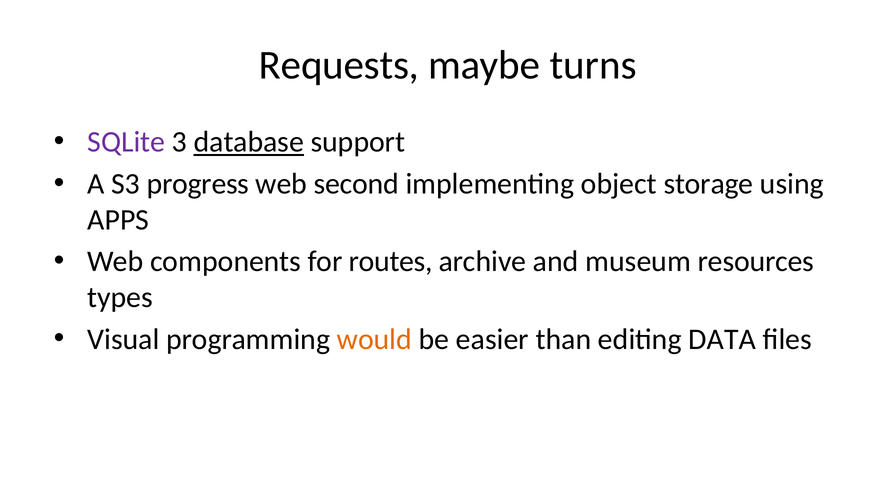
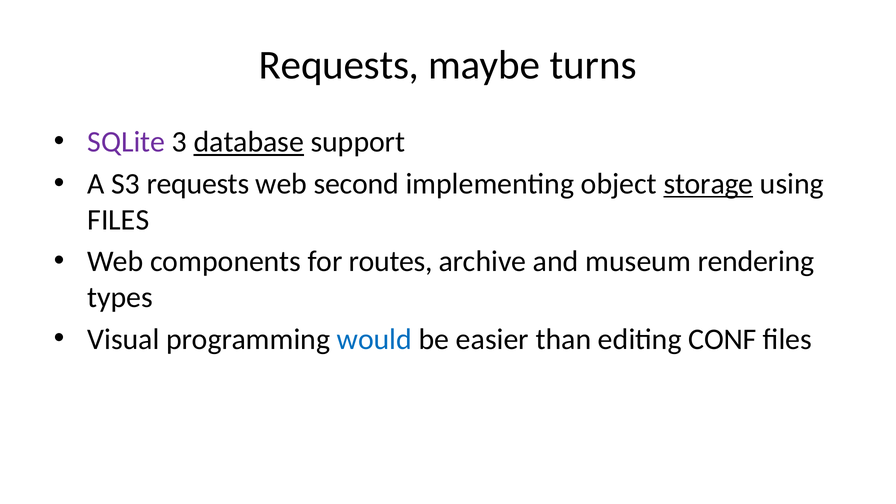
S3 progress: progress -> requests (198, 184)
storage underline: none -> present (708, 184)
APPS: APPS -> FILES (118, 220)
resources: resources -> rendering (756, 262)
would colour: orange -> blue (374, 339)
DATA: DATA -> CONF (722, 339)
